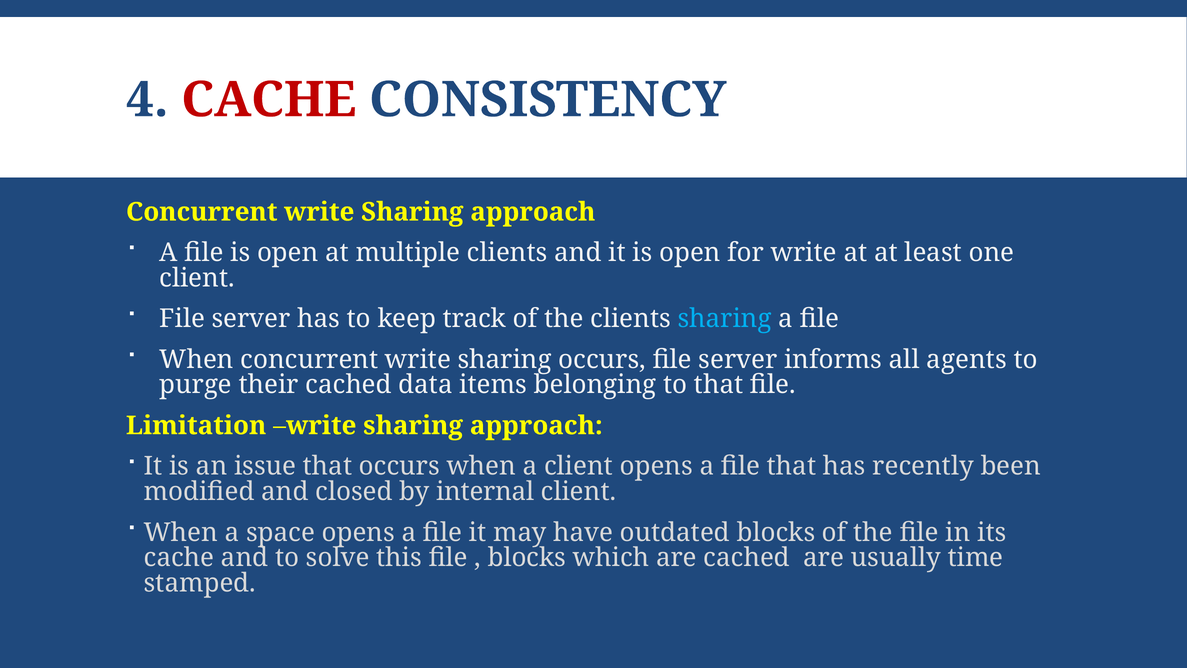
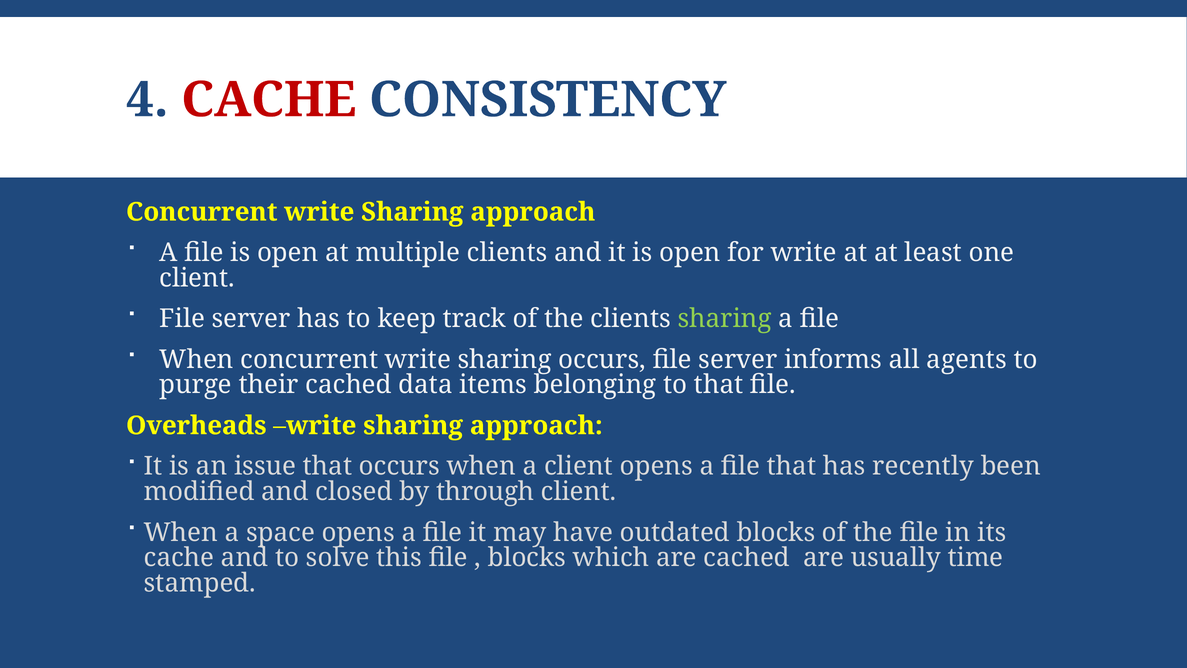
sharing colour: light blue -> light green (725, 319)
Limitation: Limitation -> Overheads (196, 425)
internal: internal -> through (485, 491)
